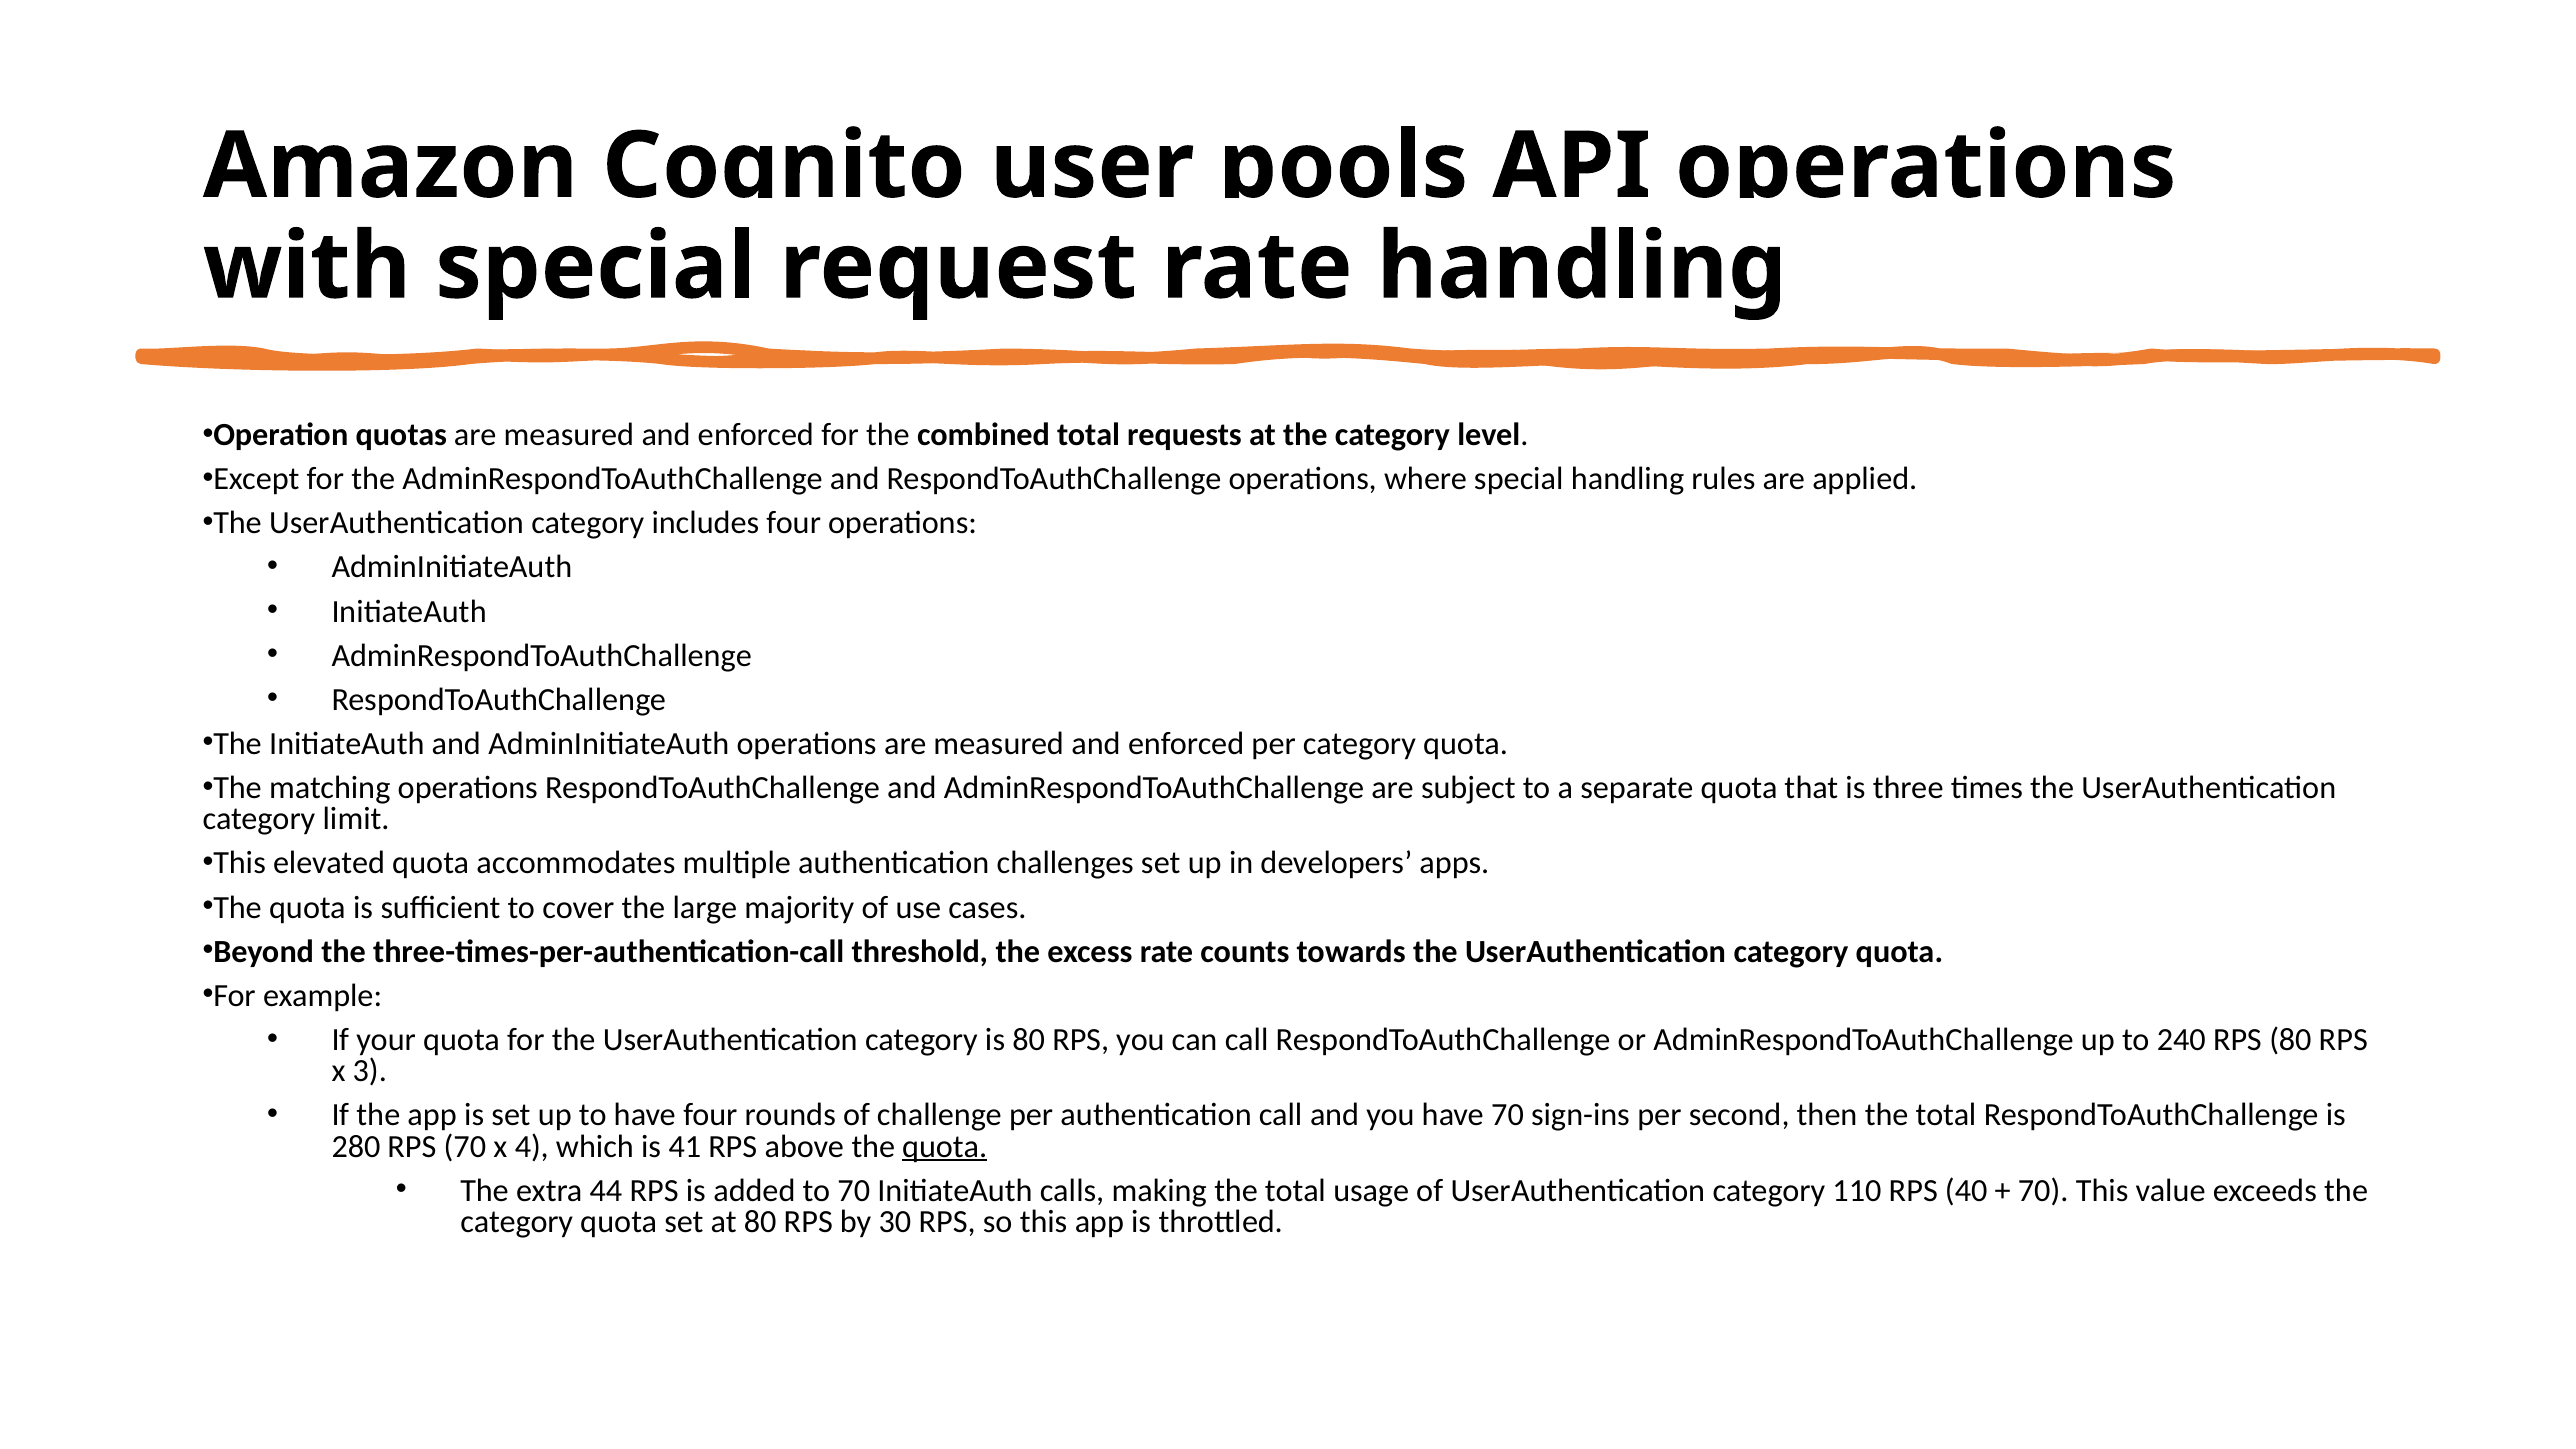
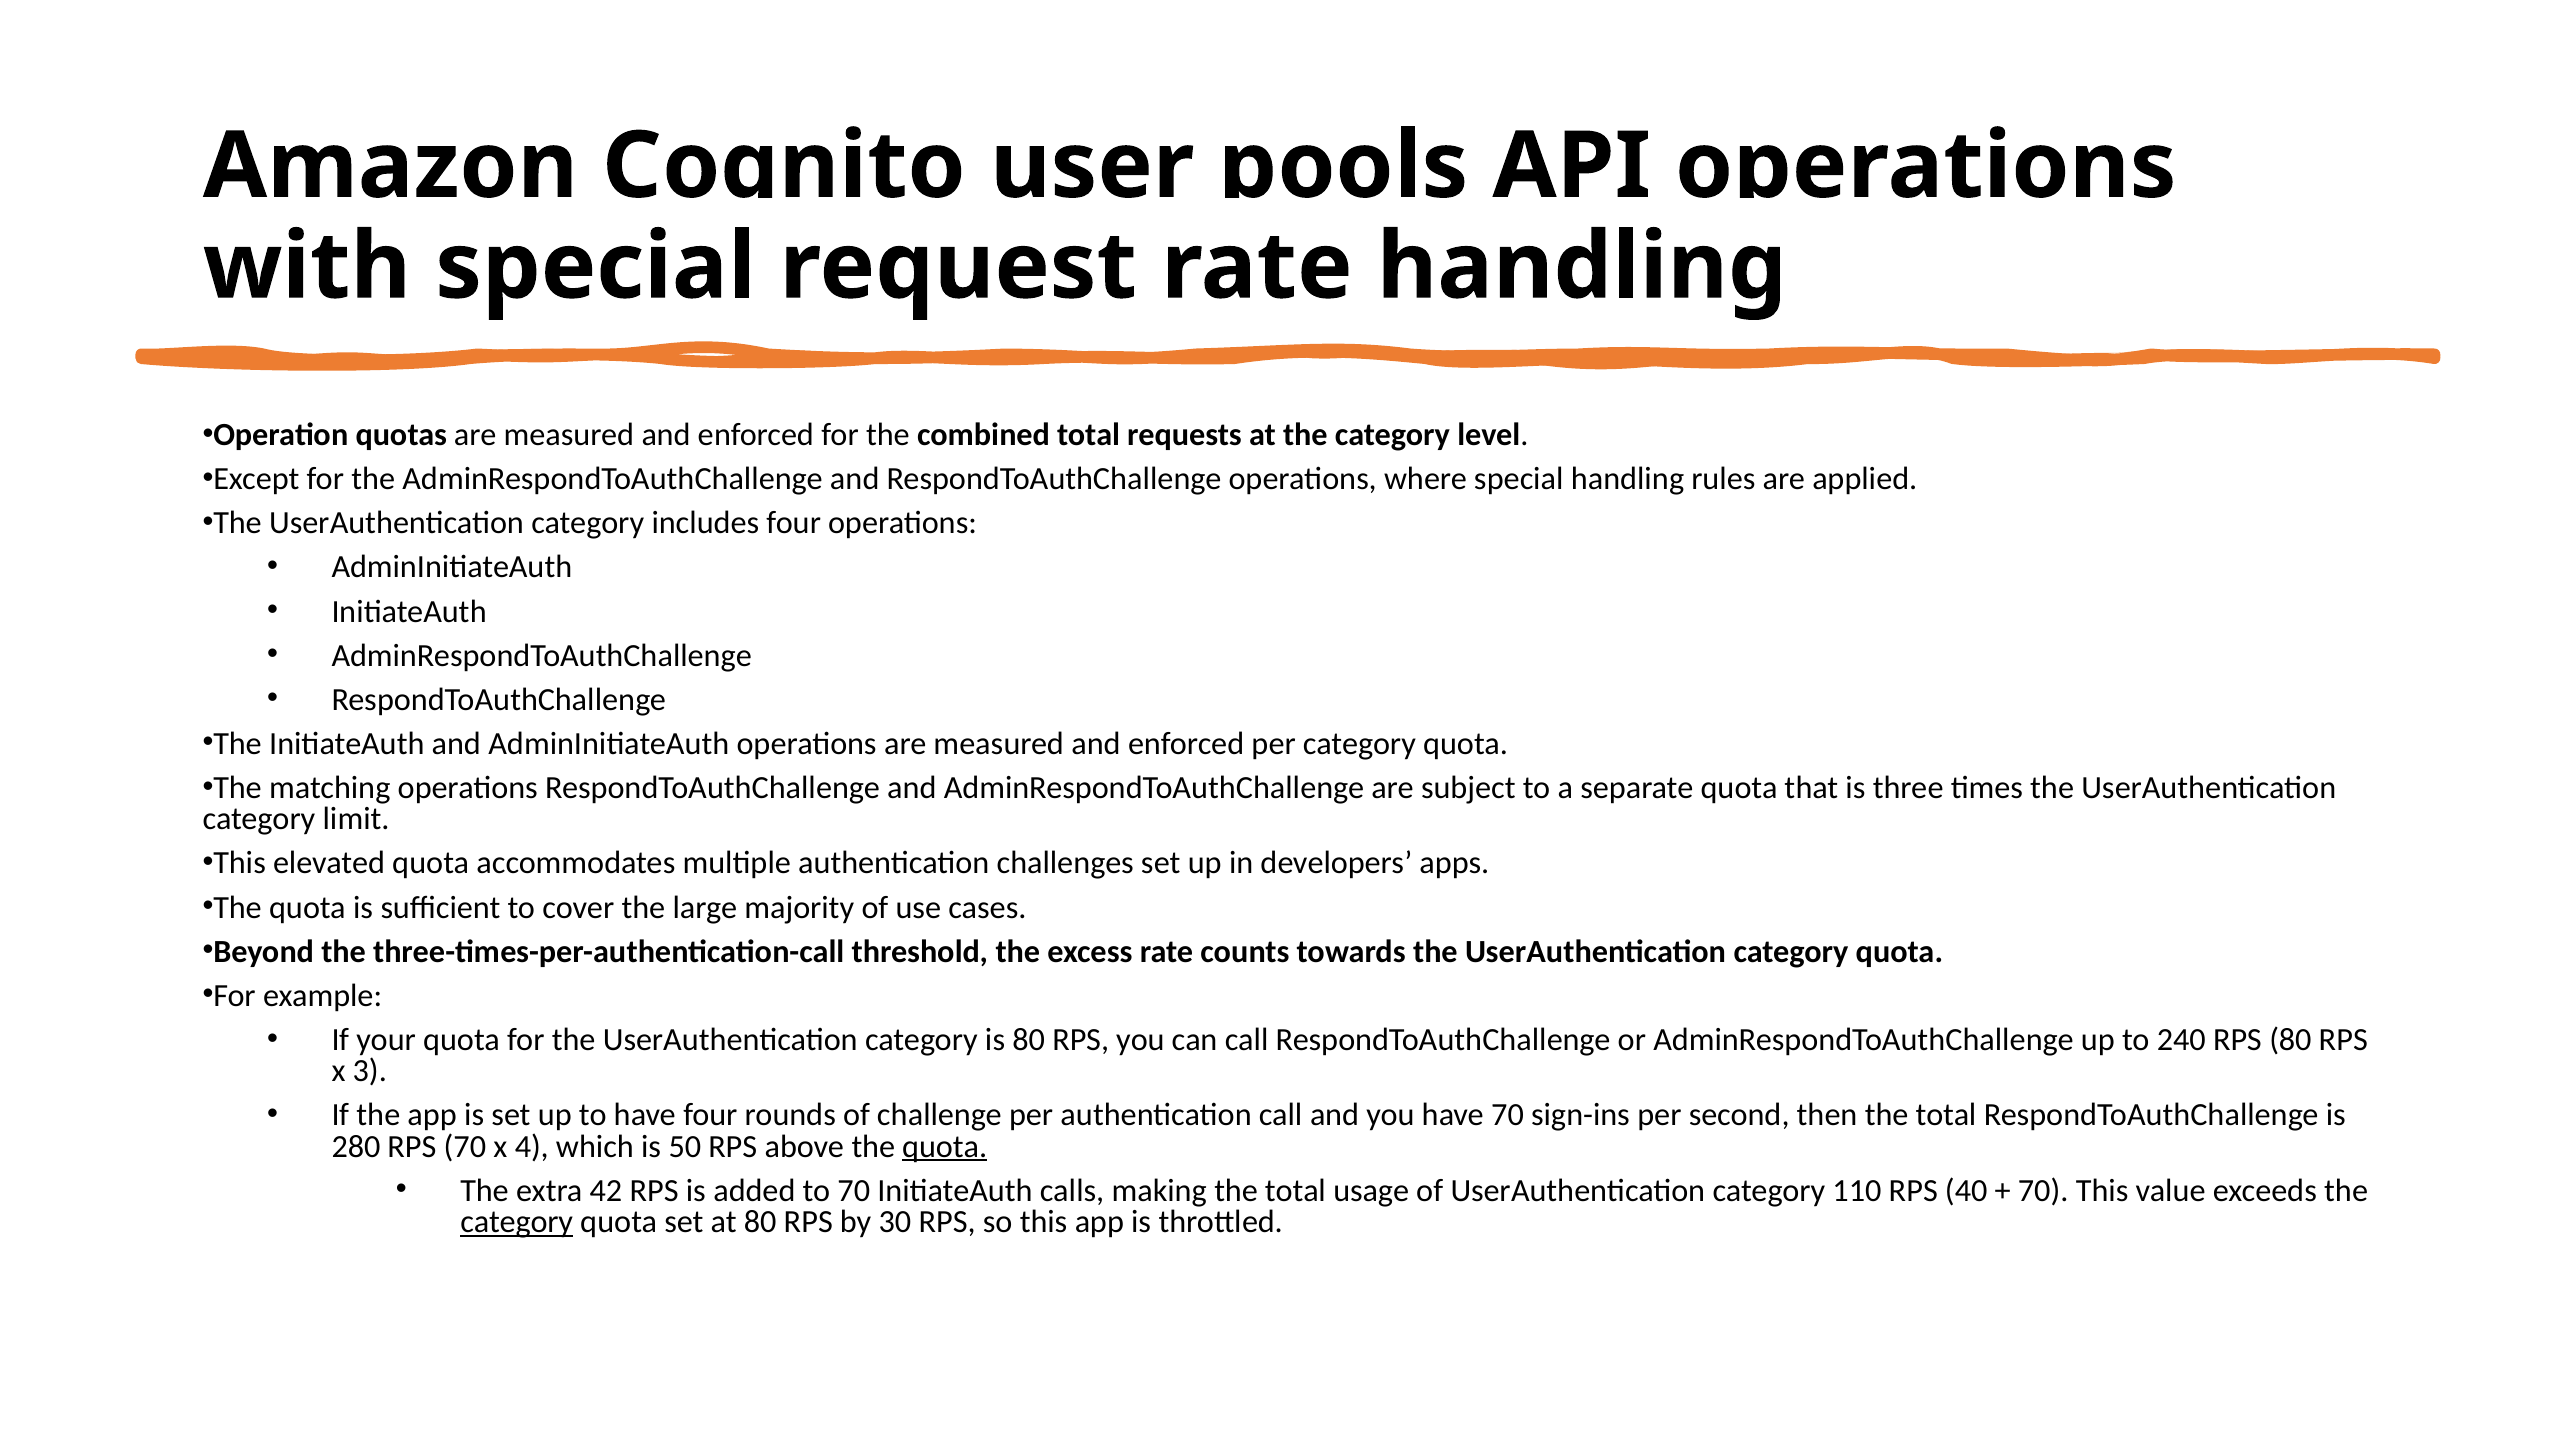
41: 41 -> 50 (685, 1147)
44: 44 -> 42 (606, 1191)
category underline: none -> present (517, 1222)
